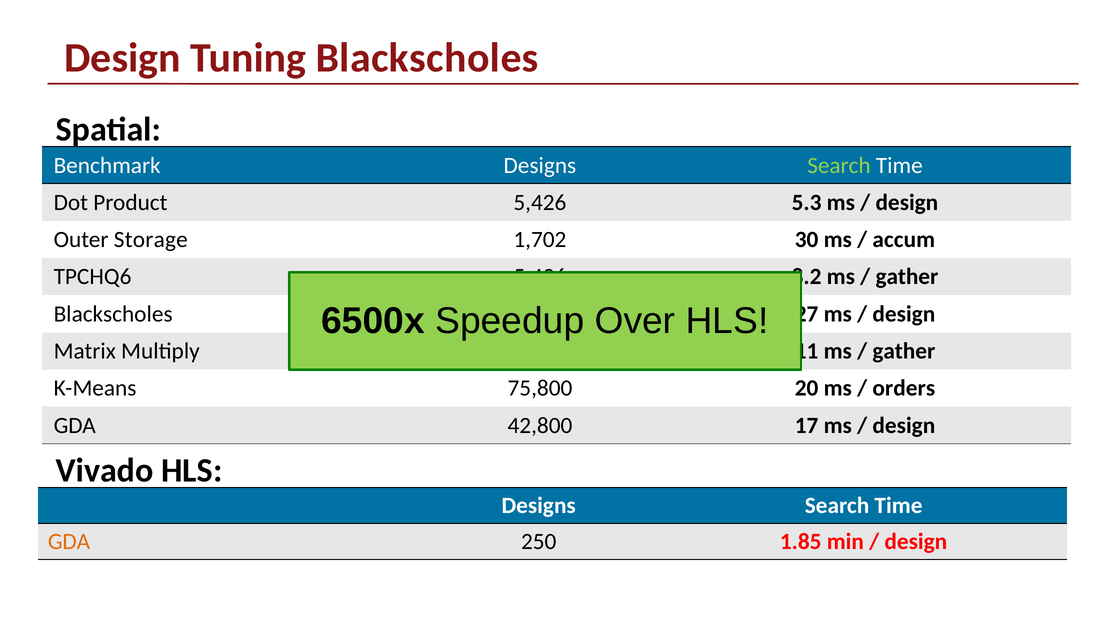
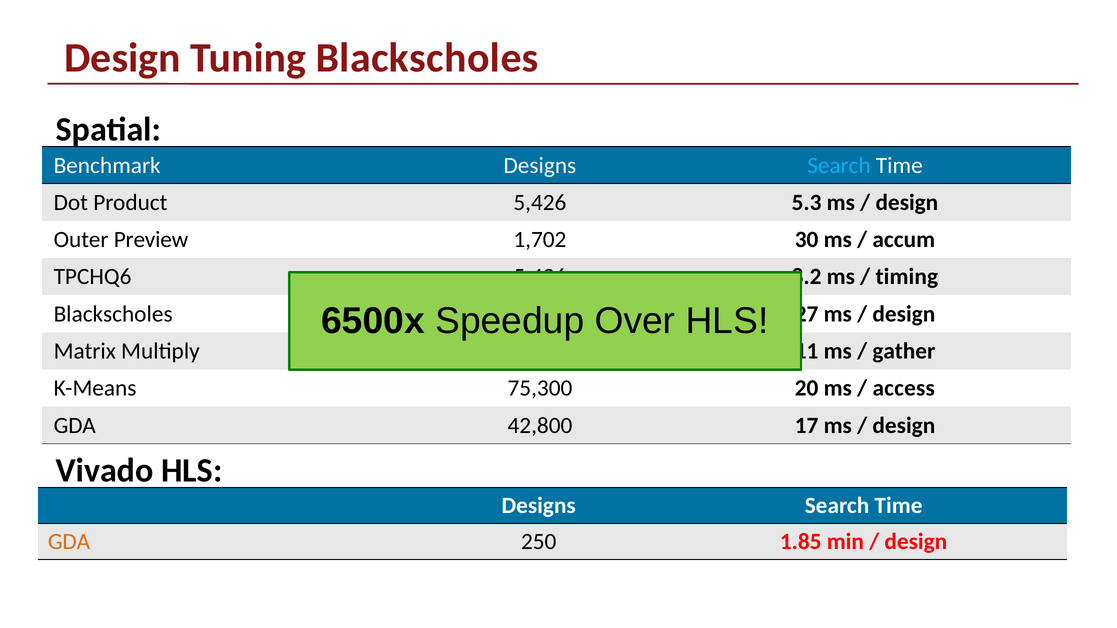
Search colour: light green -> light blue (839, 165)
Storage: Storage -> Preview (151, 240)
gather: gather -> timing (907, 277)
75,800: 75,800 -> 75,300 (540, 388)
orders: orders -> access (904, 388)
